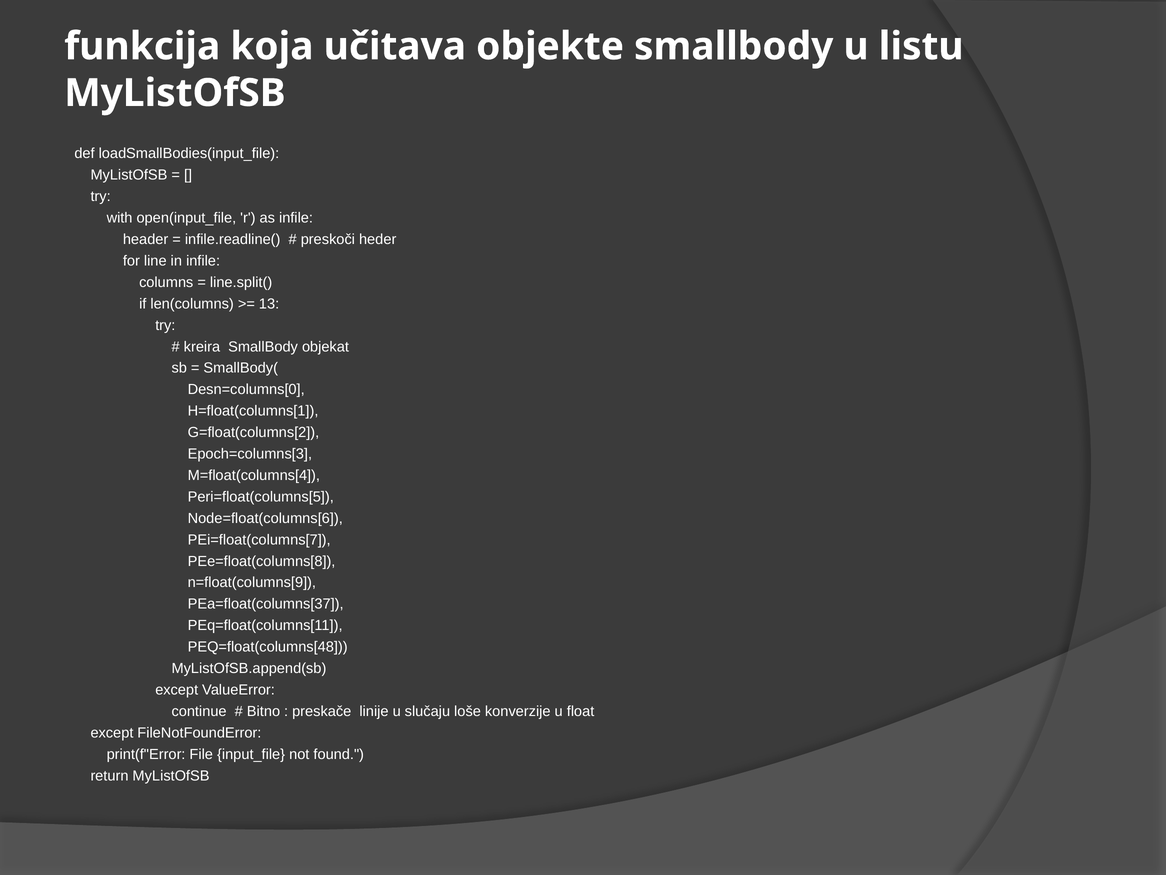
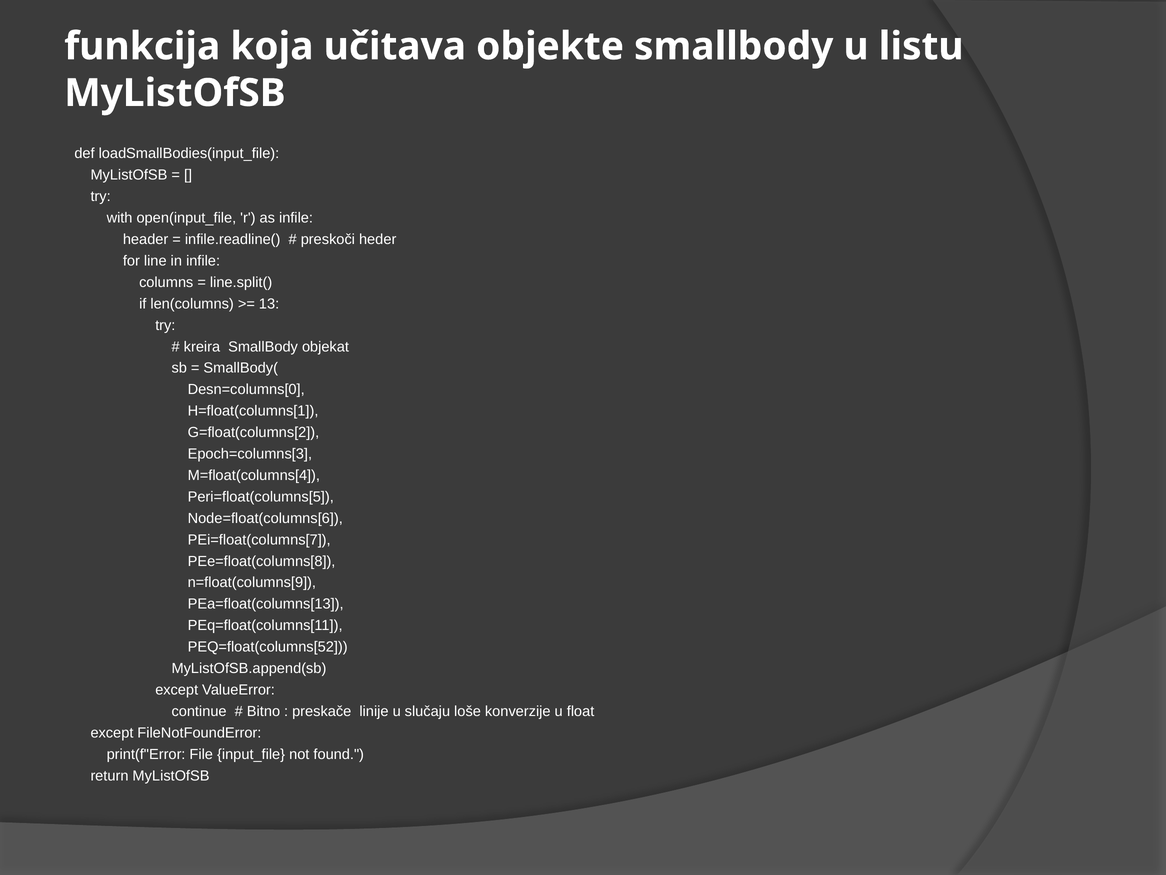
PEa=float(columns[37: PEa=float(columns[37 -> PEa=float(columns[13 (266, 604)
PEQ=float(columns[48: PEQ=float(columns[48 -> PEQ=float(columns[52 (268, 647)
